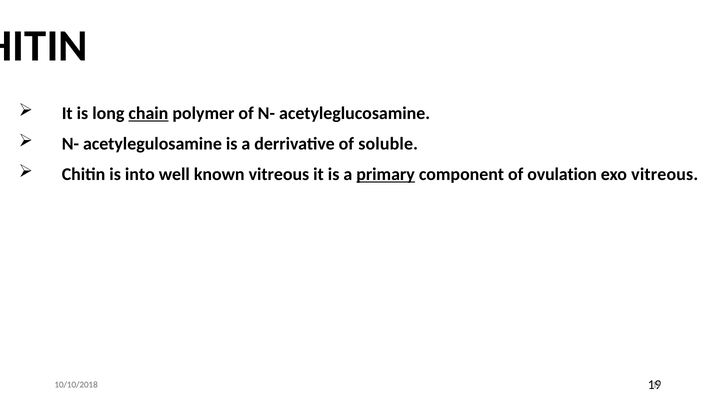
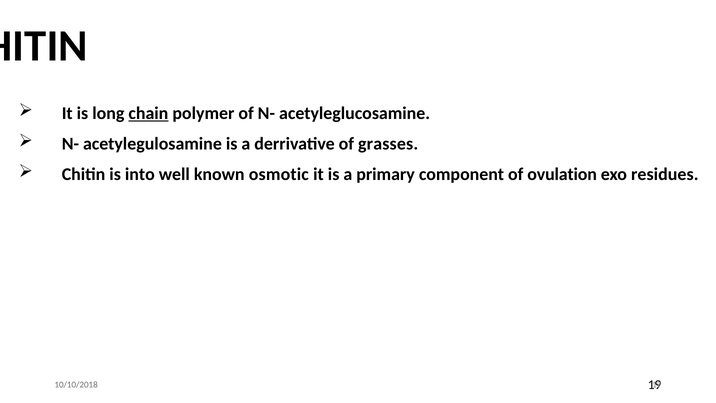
soluble: soluble -> grasses (388, 144)
known vitreous: vitreous -> osmotic (279, 174)
primary underline: present -> none (386, 174)
exo vitreous: vitreous -> residues (665, 174)
